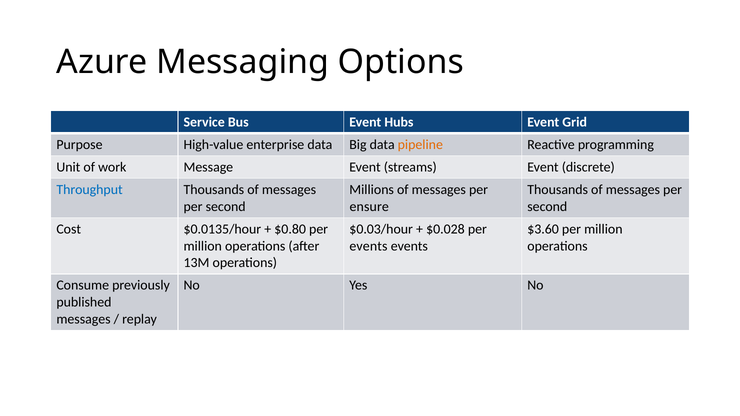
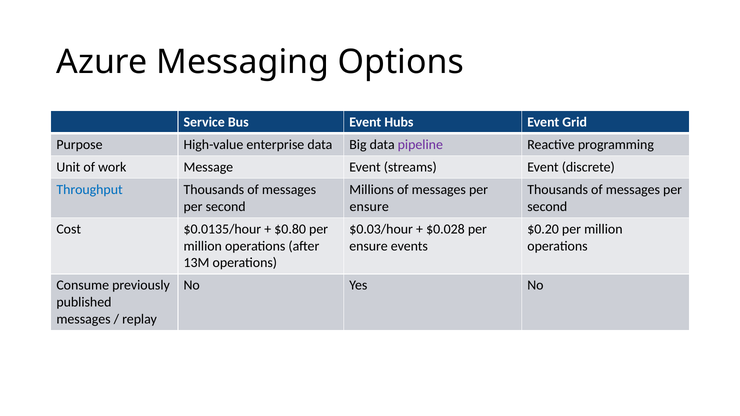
pipeline colour: orange -> purple (420, 145)
$3.60: $3.60 -> $0.20 (543, 229)
events: events -> ensure (369, 246)
